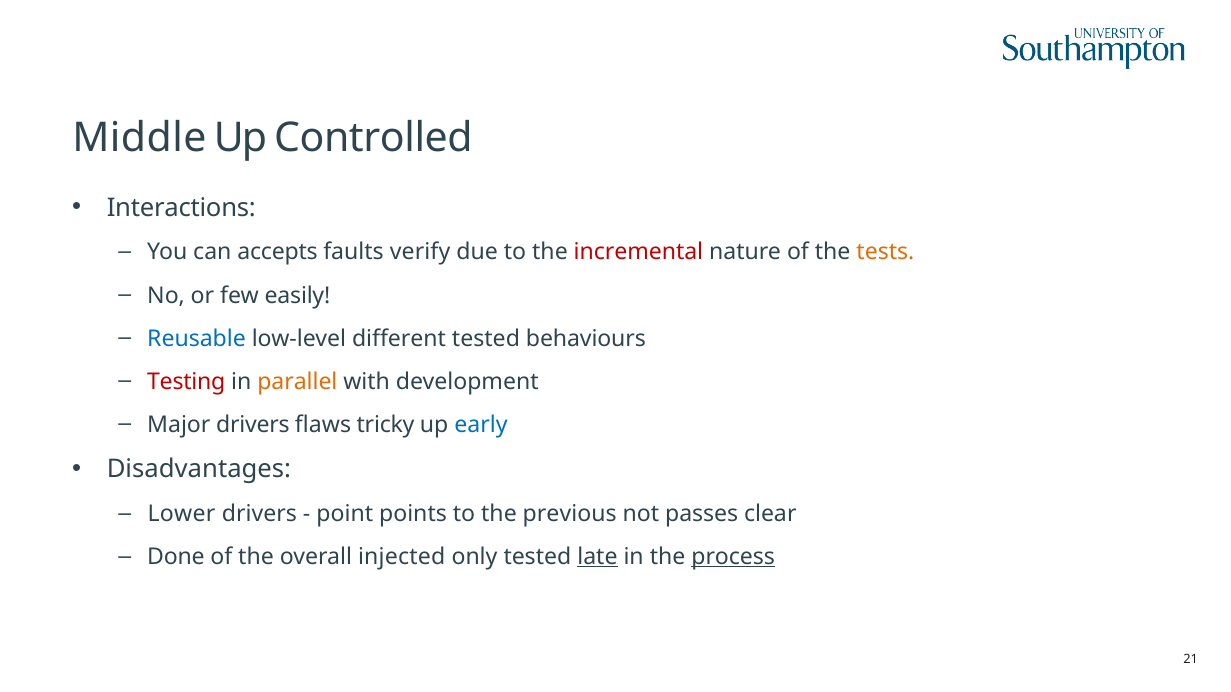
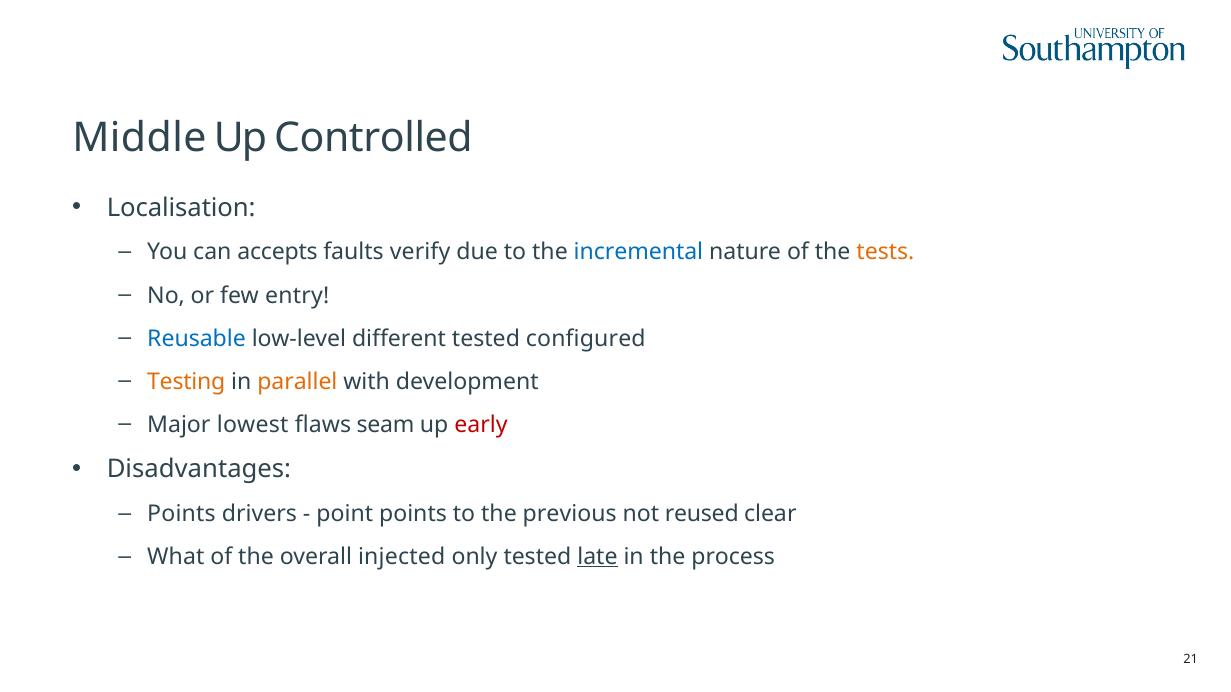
Interactions: Interactions -> Localisation (181, 208)
incremental colour: red -> blue (638, 253)
easily: easily -> entry (297, 296)
behaviours: behaviours -> configured (586, 339)
Testing colour: red -> orange (186, 382)
Major drivers: drivers -> lowest (253, 425)
tricky: tricky -> seam (386, 425)
early colour: blue -> red (481, 425)
Lower: Lower -> Points (181, 514)
passes: passes -> reused (702, 514)
Done: Done -> What (176, 557)
process underline: present -> none (733, 557)
